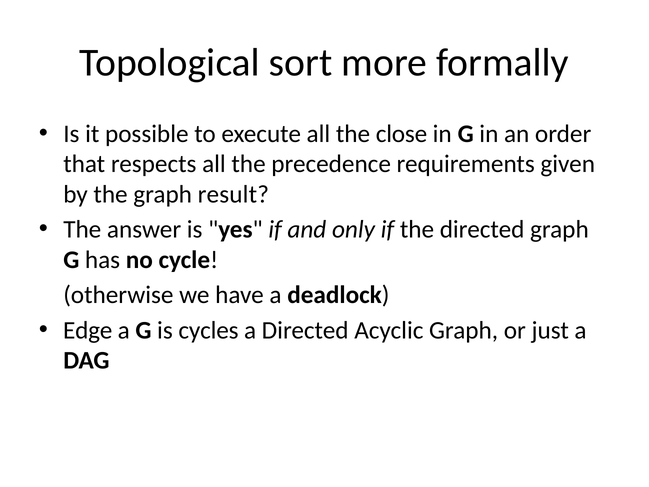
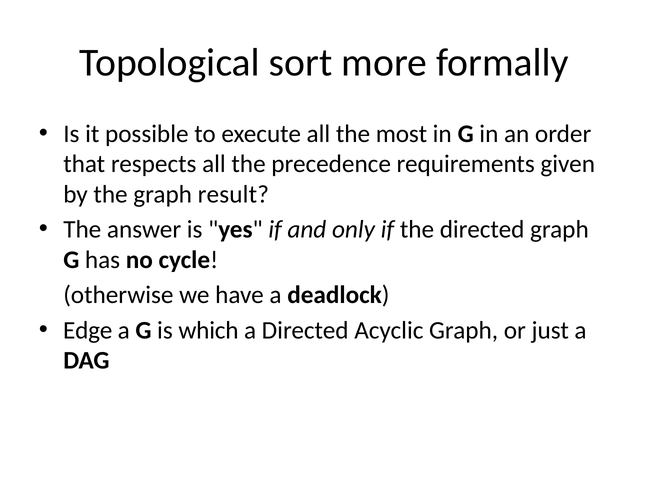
close: close -> most (401, 134)
cycles: cycles -> which (208, 330)
